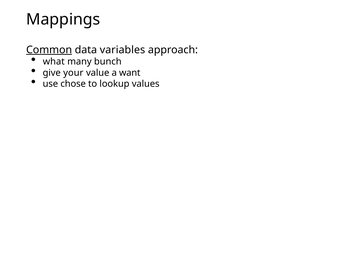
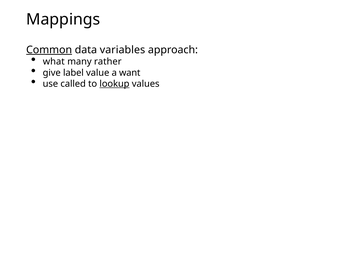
bunch: bunch -> rather (108, 62)
your: your -> label (73, 73)
chose: chose -> called (73, 84)
lookup underline: none -> present (114, 84)
